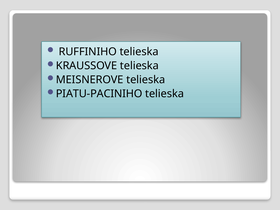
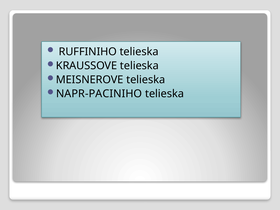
PIATU-PACINIHO: PIATU-PACINIHO -> NAPR-PACINIHO (99, 94)
